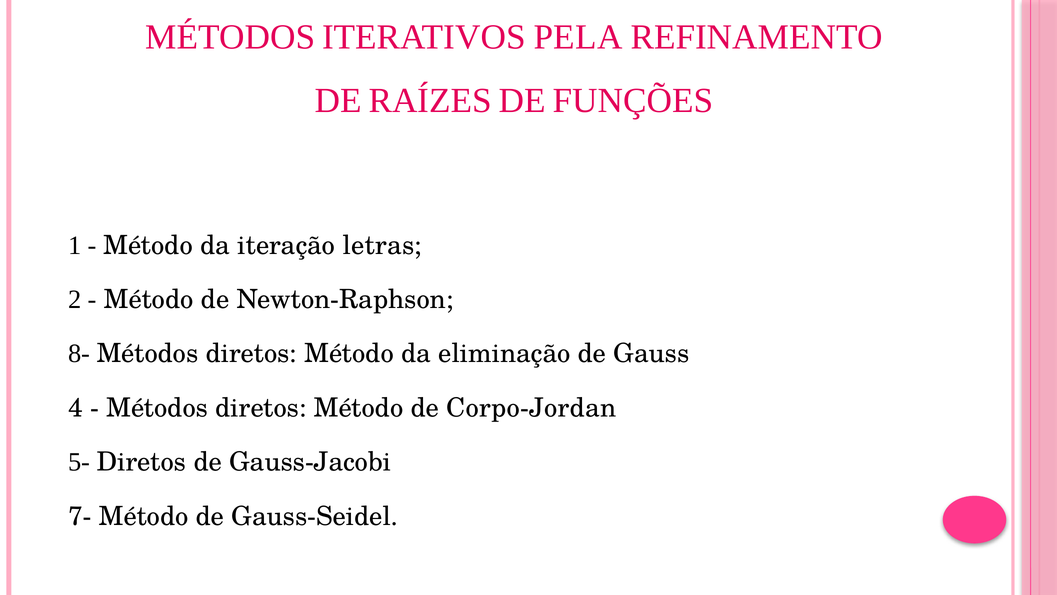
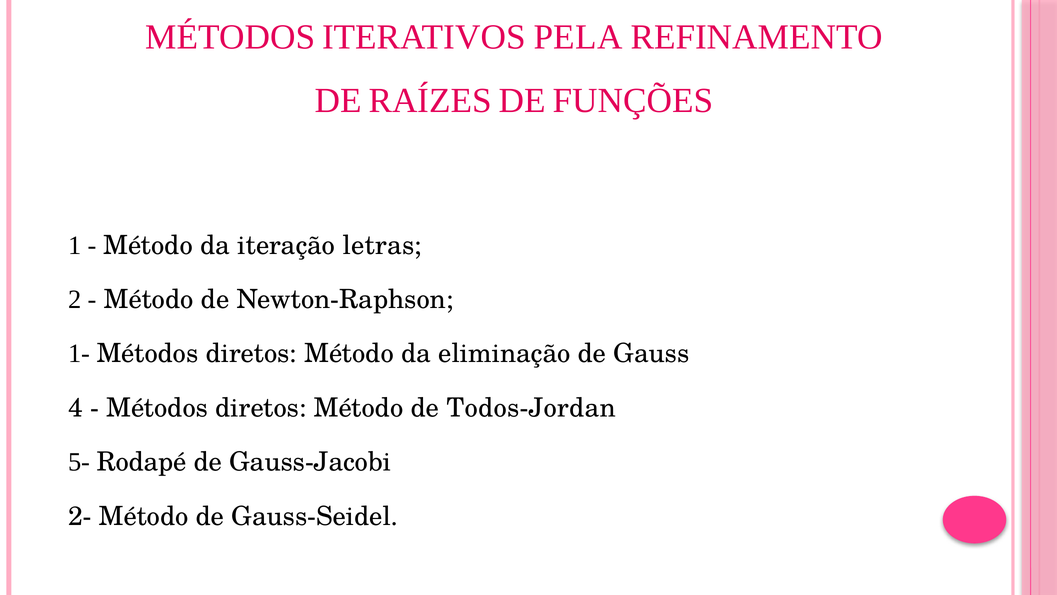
8-: 8- -> 1- (79, 354)
Corpo-Jordan: Corpo-Jordan -> Todos-Jordan (531, 408)
5- Diretos: Diretos -> Rodapé (142, 462)
7-: 7- -> 2- (80, 516)
